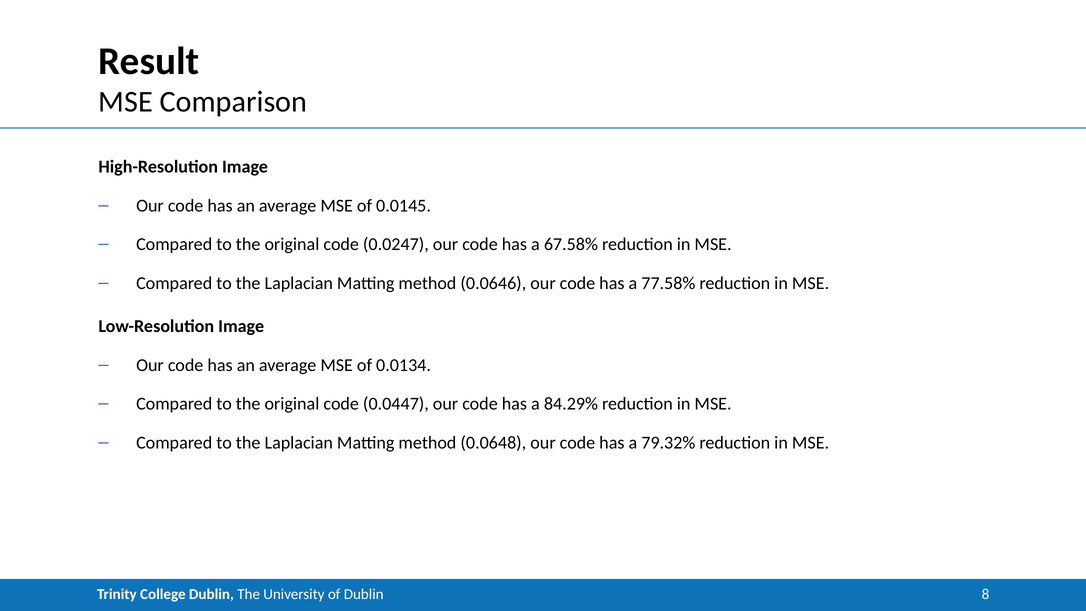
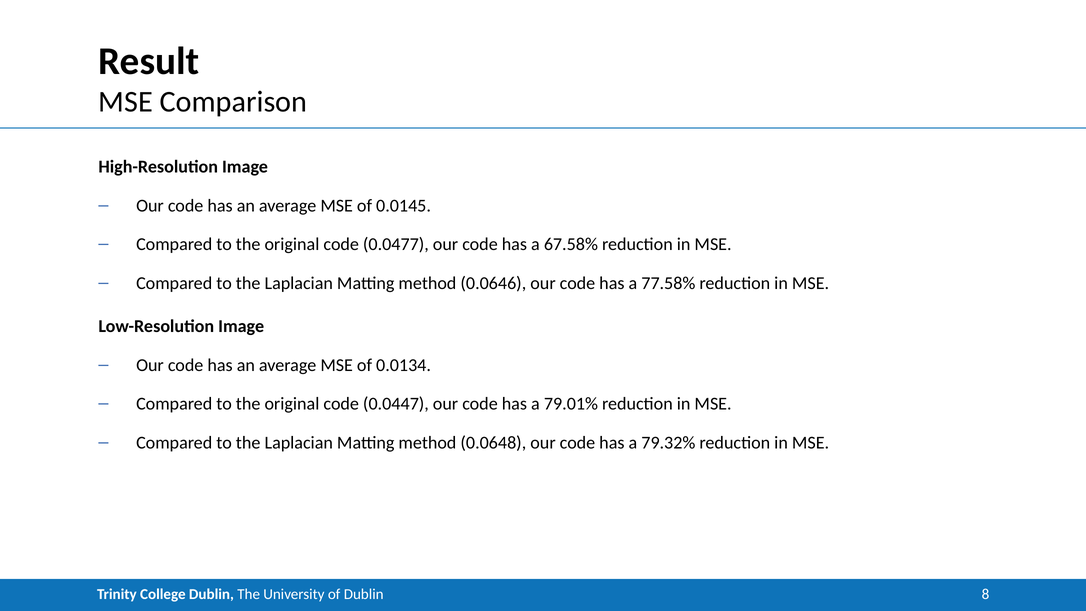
0.0247: 0.0247 -> 0.0477 (396, 244)
84.29%: 84.29% -> 79.01% (571, 404)
